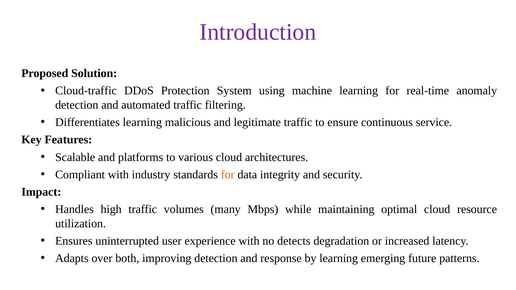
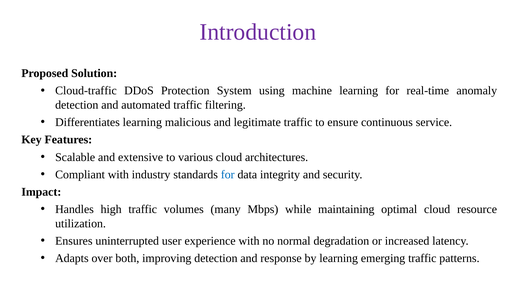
platforms: platforms -> extensive (141, 157)
for colour: orange -> blue (228, 175)
detects: detects -> normal (294, 241)
emerging future: future -> traffic (422, 259)
